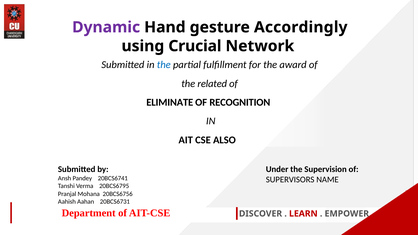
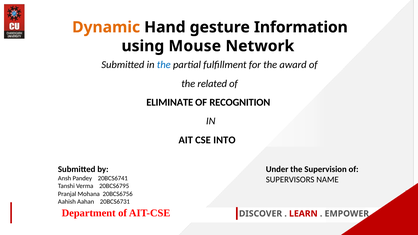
Dynamic colour: purple -> orange (106, 27)
Accordingly: Accordingly -> Information (301, 27)
Crucial: Crucial -> Mouse (195, 46)
ALSO: ALSO -> INTO (224, 140)
